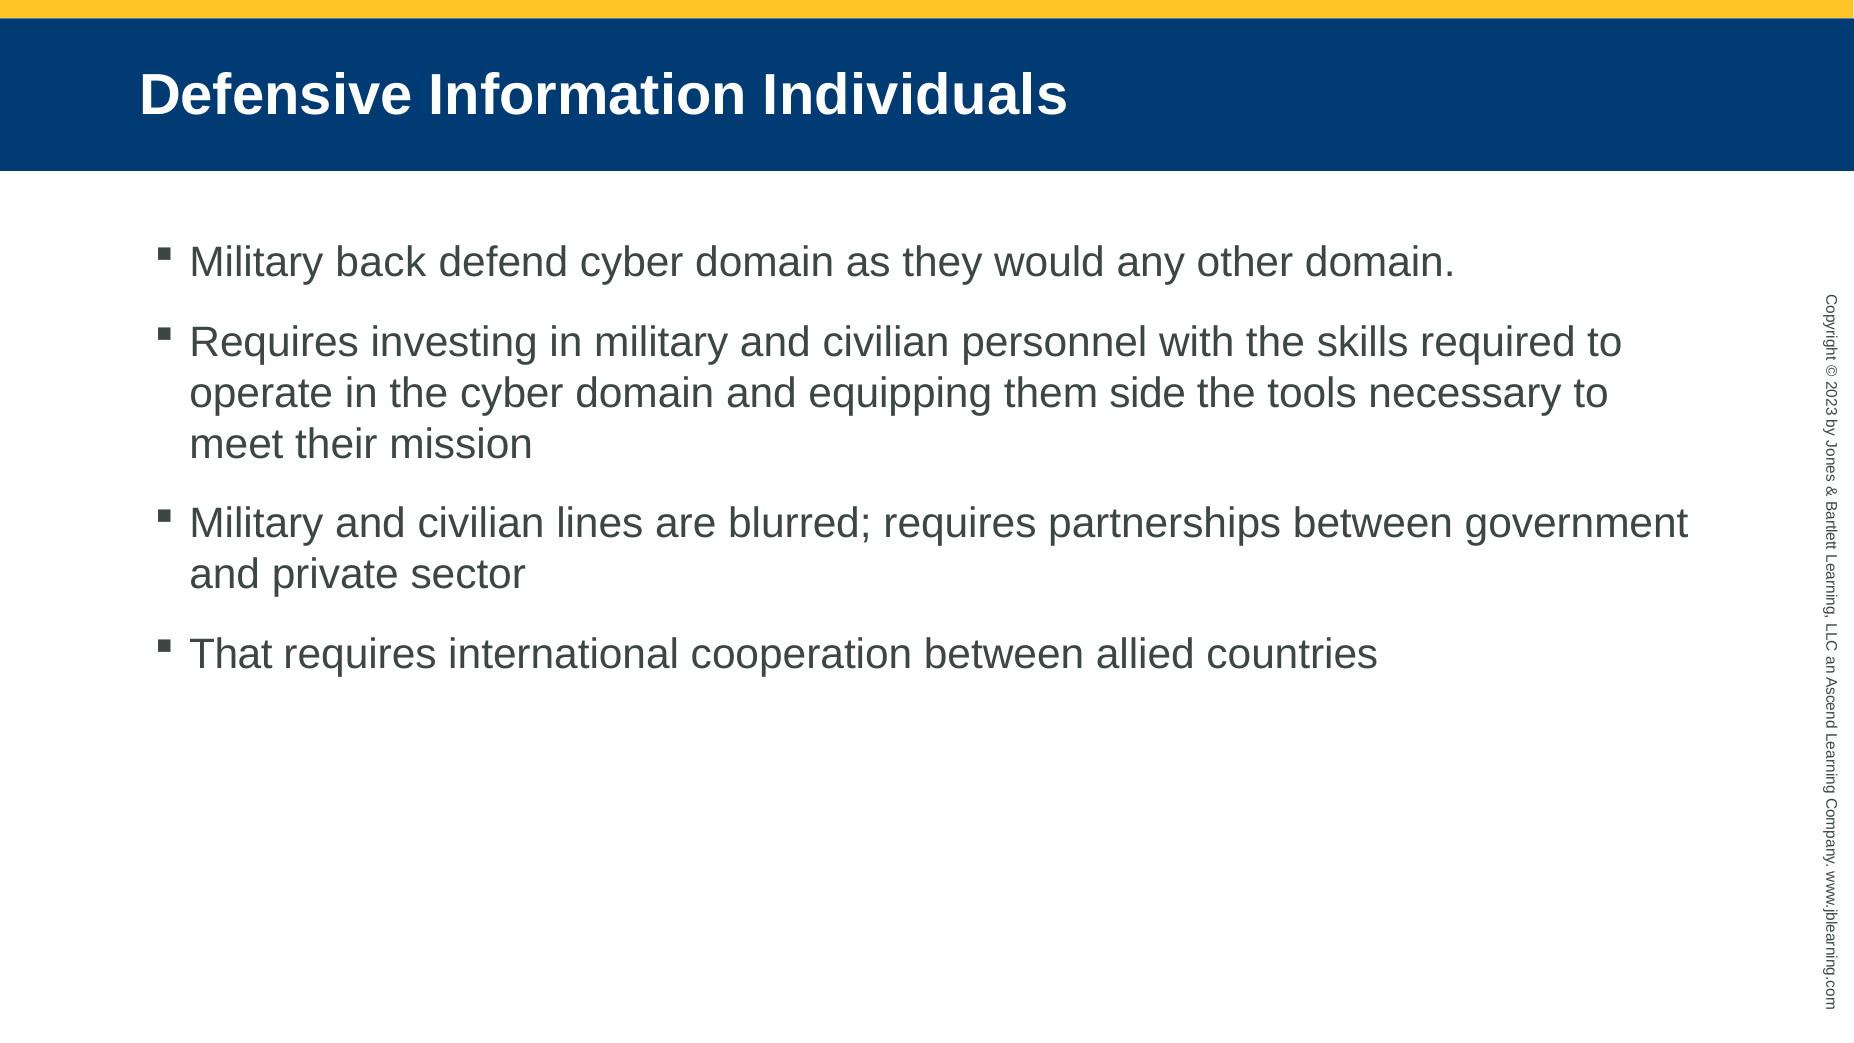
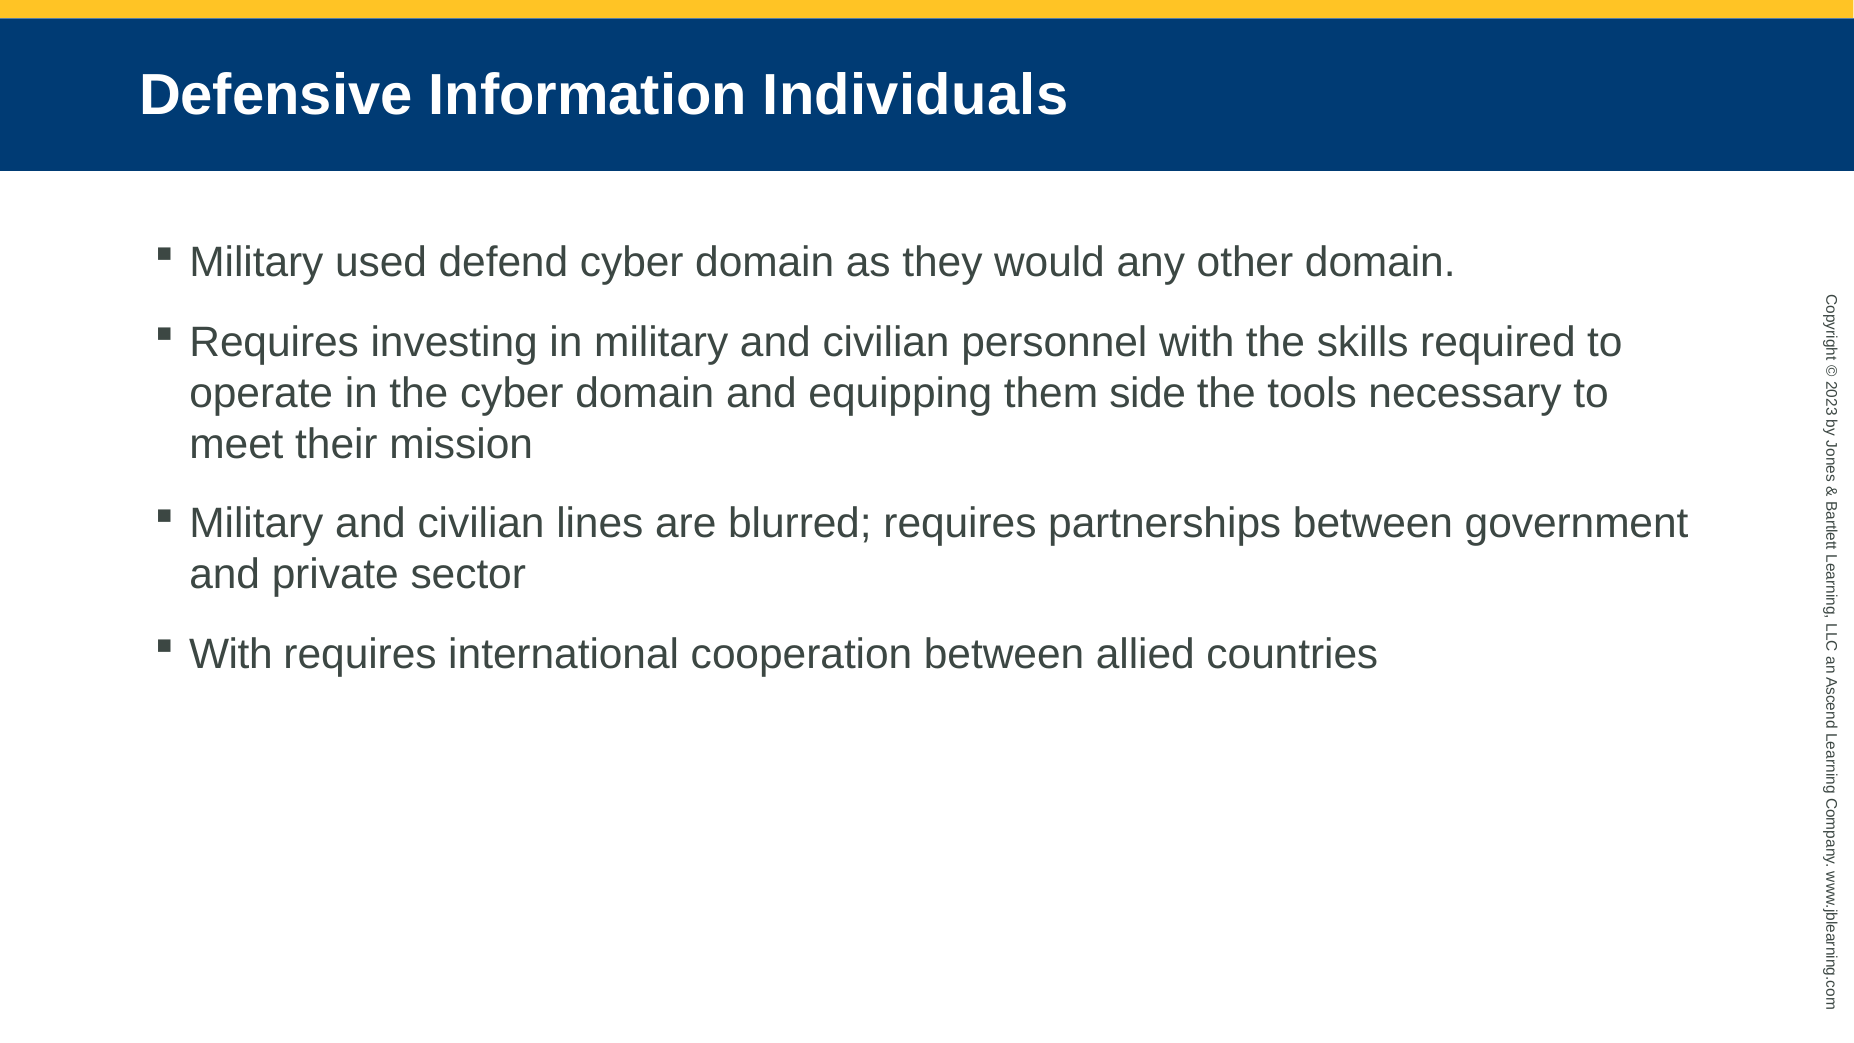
back: back -> used (381, 262)
That: That -> With (231, 655)
